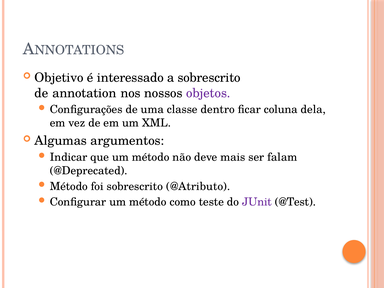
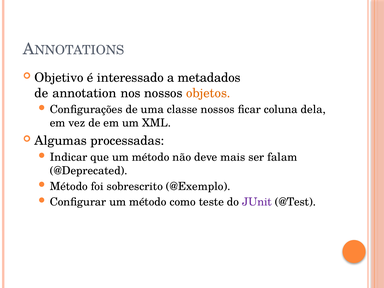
a sobrescrito: sobrescrito -> metadados (209, 78)
objetos colour: purple -> orange (208, 93)
classe dentro: dentro -> nossos (218, 110)
argumentos: argumentos -> processadas (127, 141)
@Atributo: @Atributo -> @Exemplo (198, 186)
